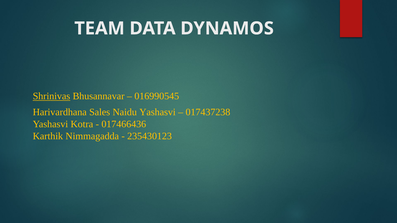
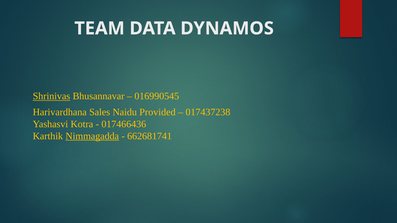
Naidu Yashasvi: Yashasvi -> Provided (157, 112)
Nimmagadda underline: none -> present (92, 136)
235430123: 235430123 -> 662681741 (150, 136)
